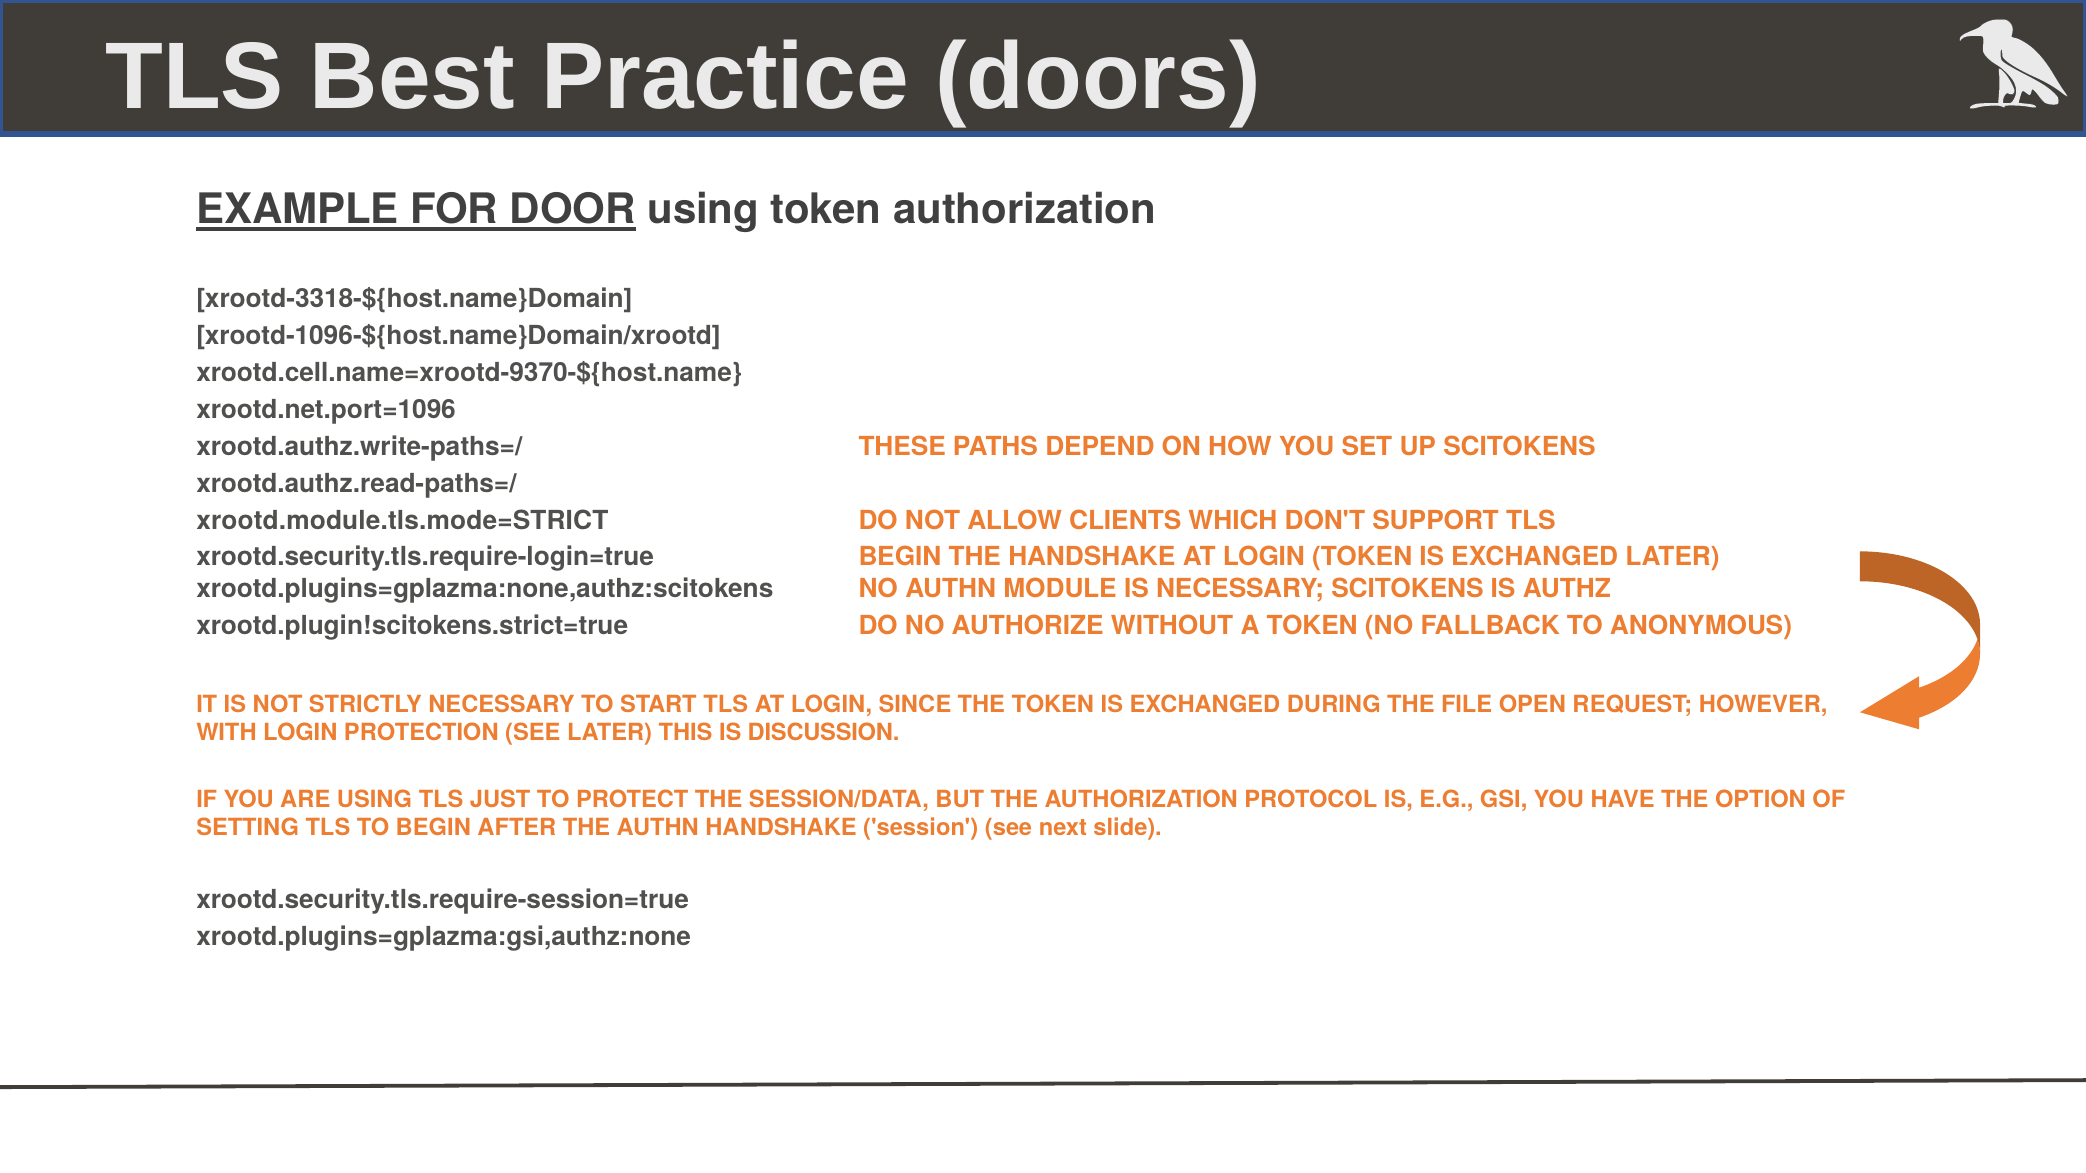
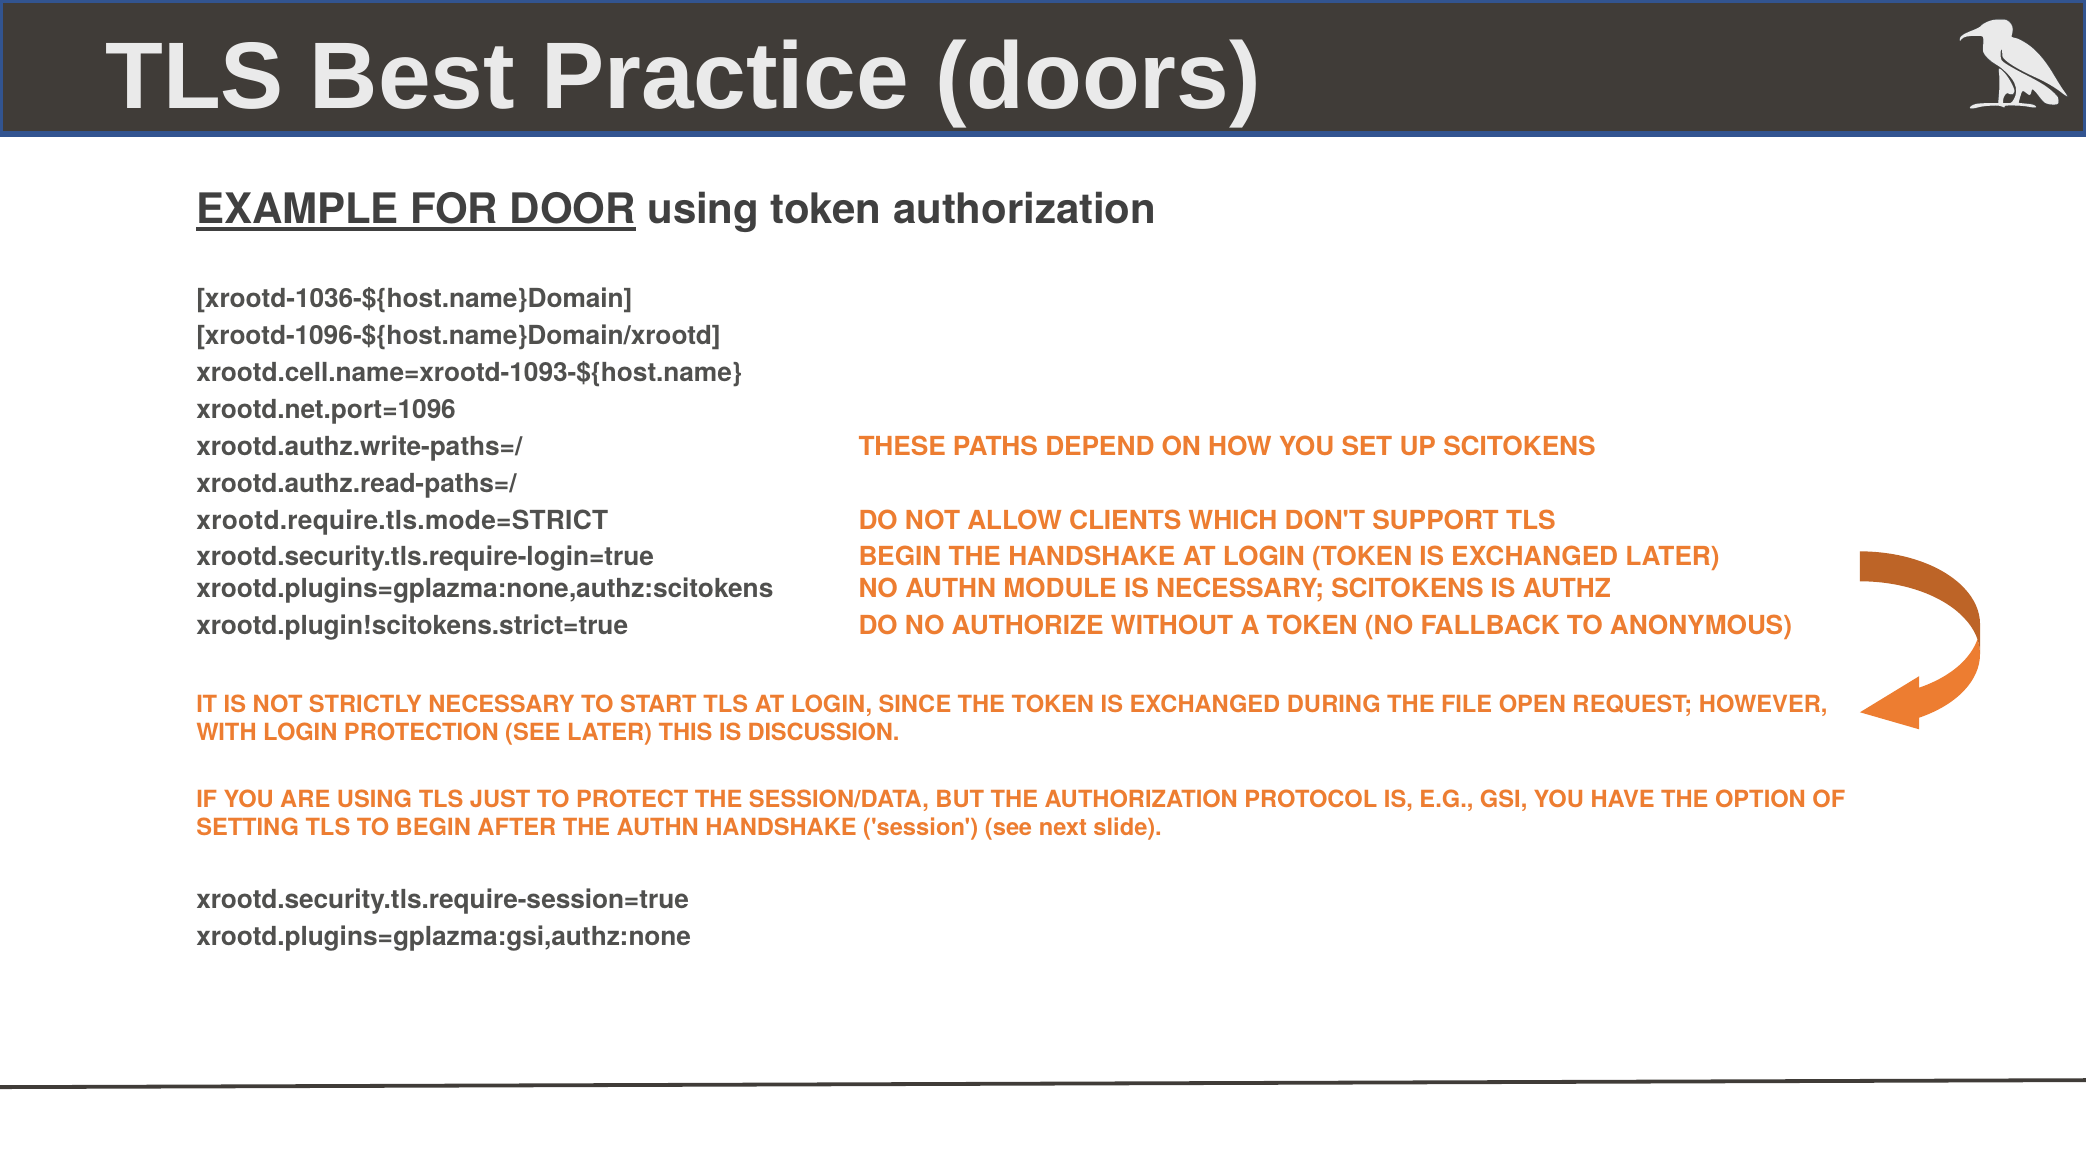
xrootd-3318-${host.name}Domain: xrootd-3318-${host.name}Domain -> xrootd-1036-${host.name}Domain (414, 299)
xrootd.cell.name=xrootd-9370-${host.name: xrootd.cell.name=xrootd-9370-${host.name -> xrootd.cell.name=xrootd-1093-${host.name (469, 373)
xrootd.module.tls.mode=STRICT: xrootd.module.tls.mode=STRICT -> xrootd.require.tls.mode=STRICT (402, 521)
